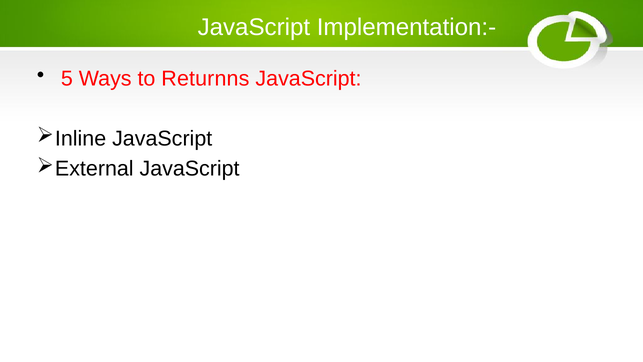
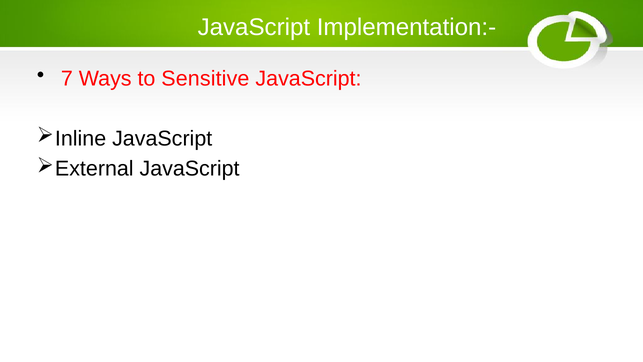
5: 5 -> 7 (67, 79)
Returnns: Returnns -> Sensitive (205, 79)
